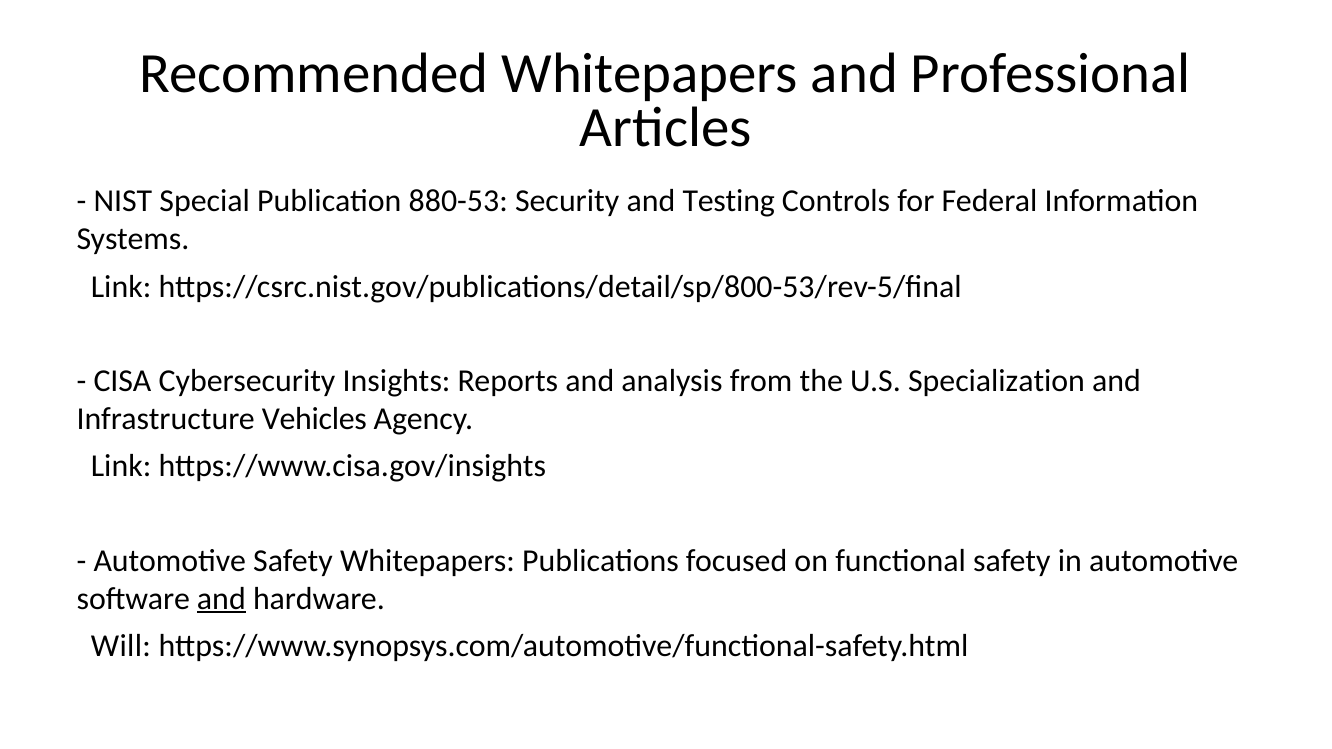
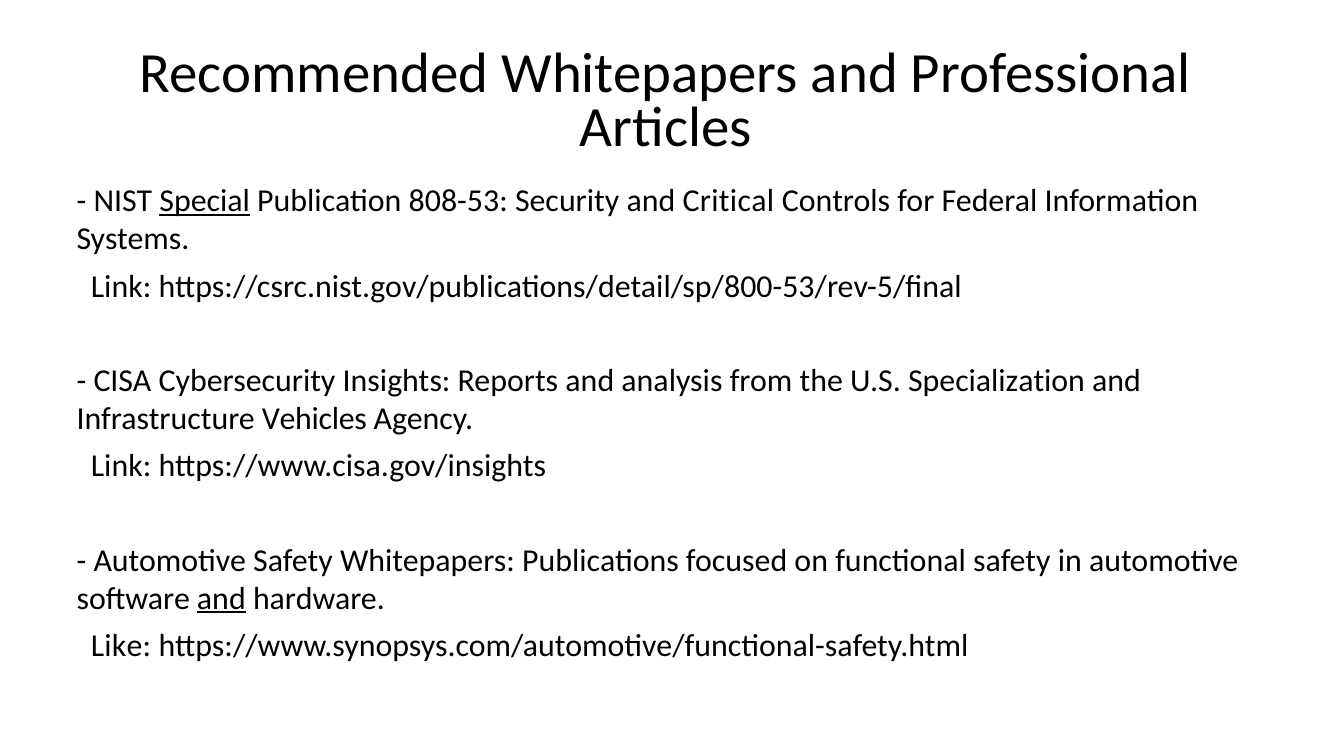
Special underline: none -> present (205, 201)
880-53: 880-53 -> 808-53 (458, 201)
Testing: Testing -> Critical (728, 201)
Will: Will -> Like (121, 646)
